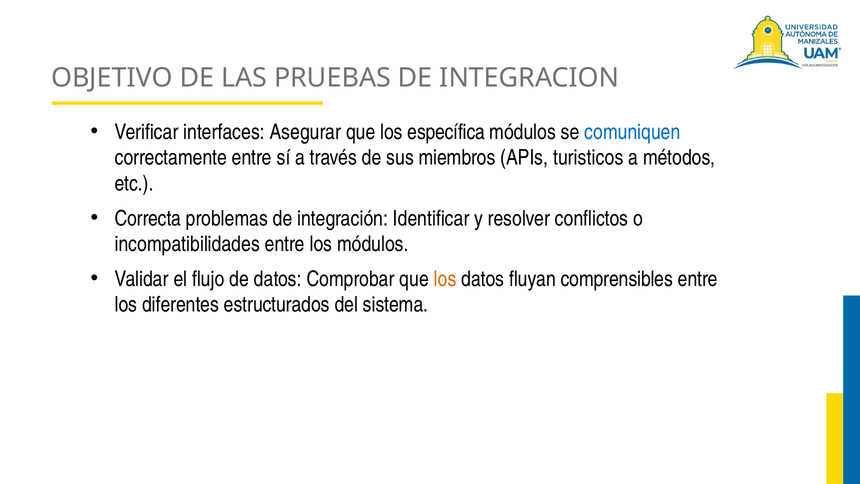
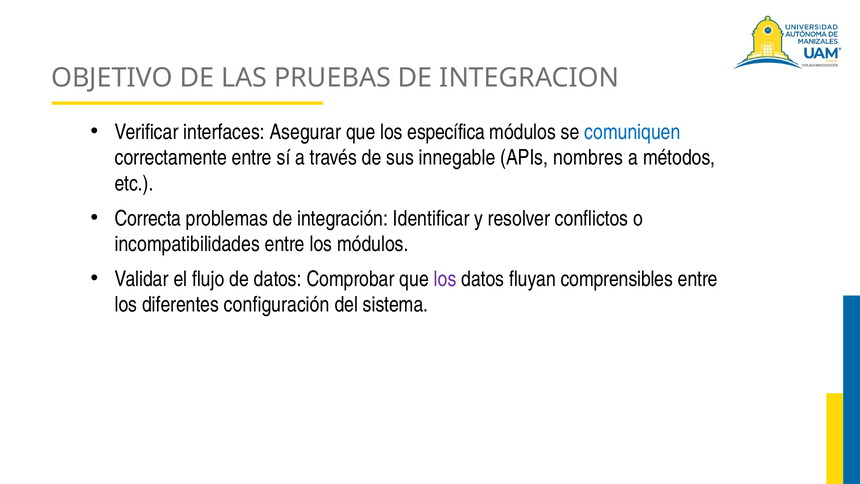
miembros: miembros -> innegable (457, 158)
turisticos: turisticos -> nombres (588, 158)
los colour: orange -> purple (445, 279)
estructurados: estructurados -> configuración (277, 305)
